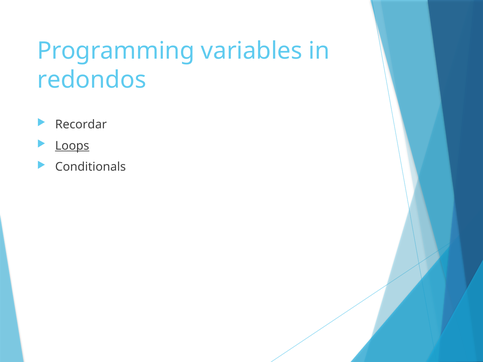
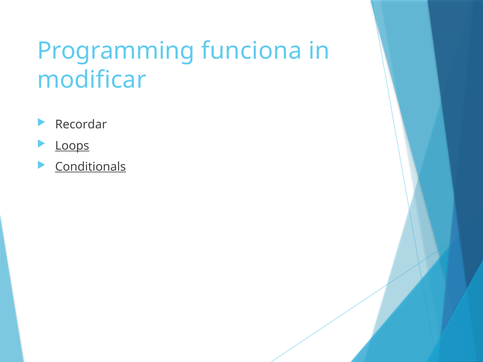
variables: variables -> funciona (252, 51)
redondos: redondos -> modificar (92, 80)
Conditionals underline: none -> present (91, 167)
